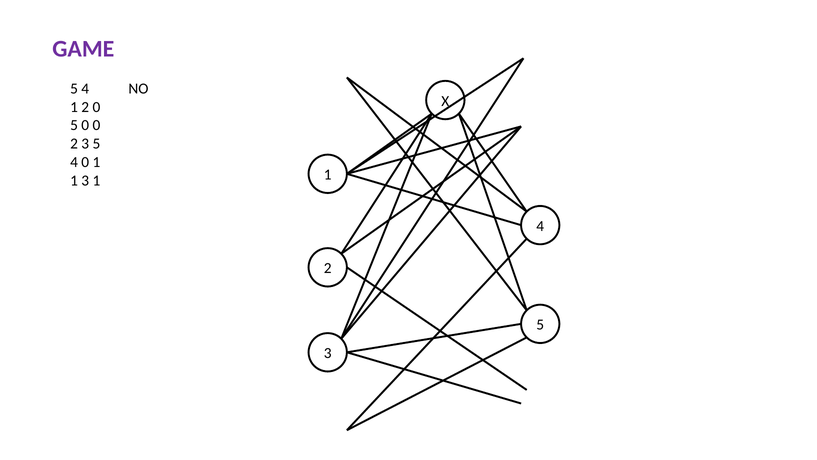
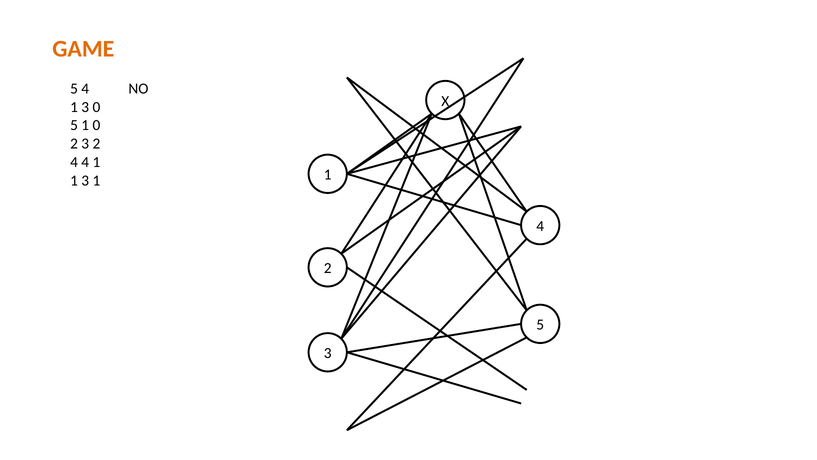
GAME colour: purple -> orange (83, 49)
2: 2 -> 3 (85, 107)
5 0: 0 -> 1 (85, 125)
3 5: 5 -> 2 (96, 144)
4 0: 0 -> 4 (85, 162)
